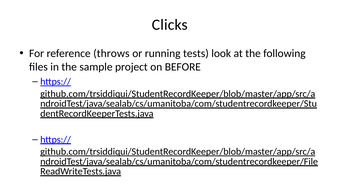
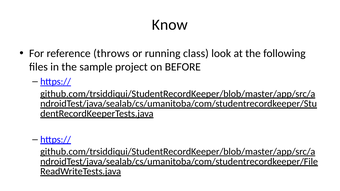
Clicks: Clicks -> Know (170, 25)
tests: tests -> class (196, 53)
